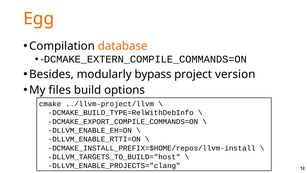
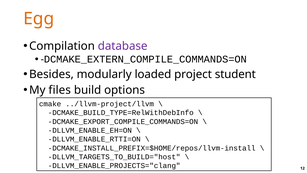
database colour: orange -> purple (123, 46)
bypass: bypass -> loaded (153, 74)
version: version -> student (235, 74)
